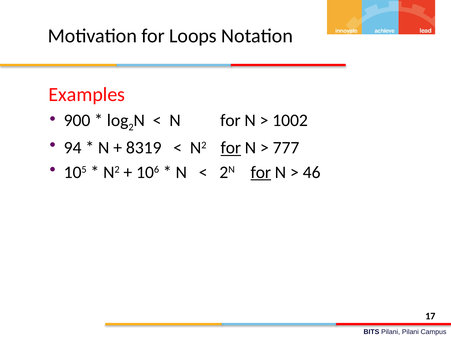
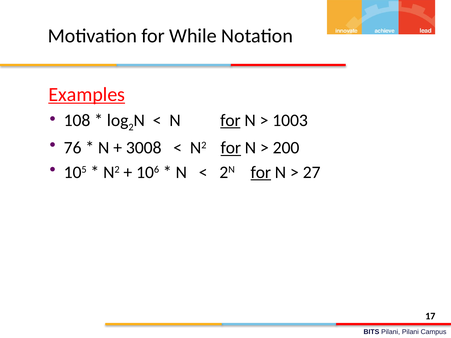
Loops: Loops -> While (193, 36)
Examples underline: none -> present (87, 95)
900: 900 -> 108 (77, 121)
for underline: none -> present (230, 121)
1002: 1002 -> 1003 (290, 121)
94: 94 -> 76 (73, 148)
8319: 8319 -> 3008 (144, 148)
777: 777 -> 200 (286, 148)
46: 46 -> 27 (312, 173)
